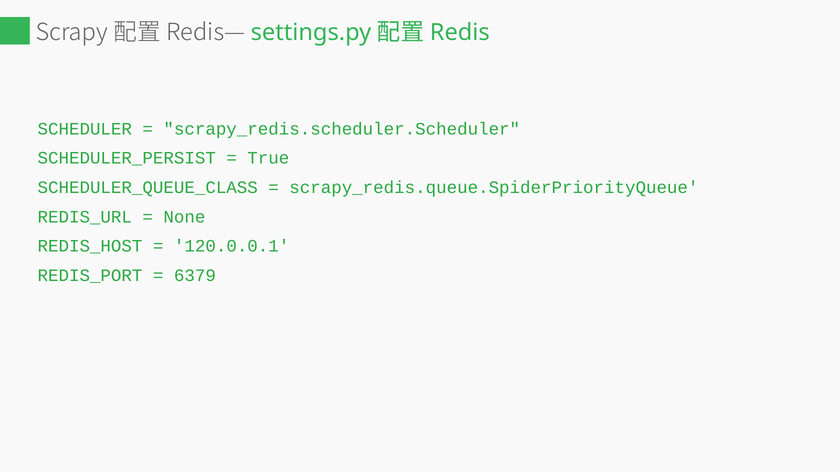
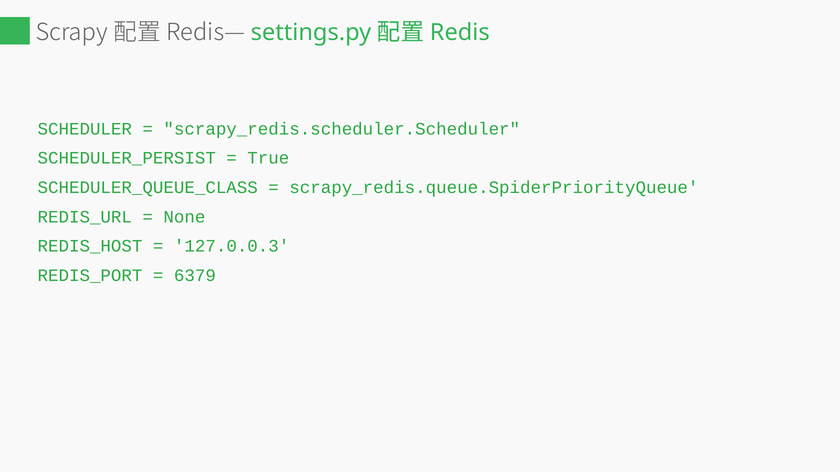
120.0.0.1: 120.0.0.1 -> 127.0.0.3 (232, 246)
